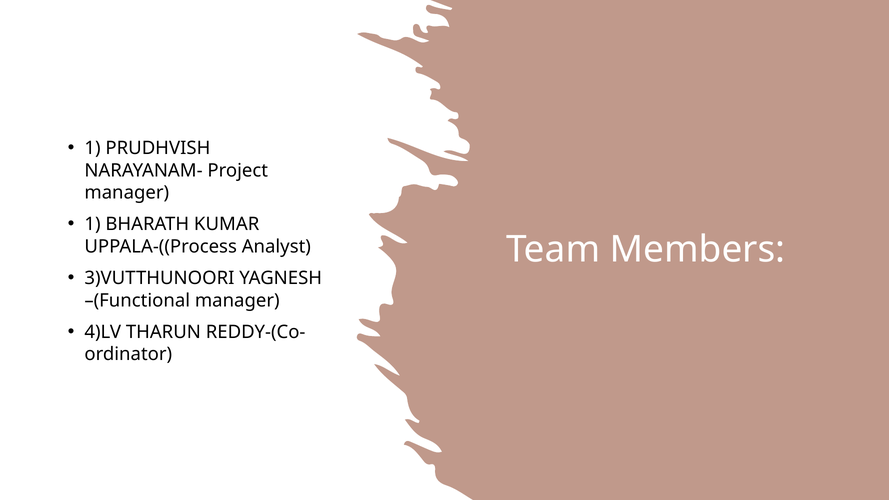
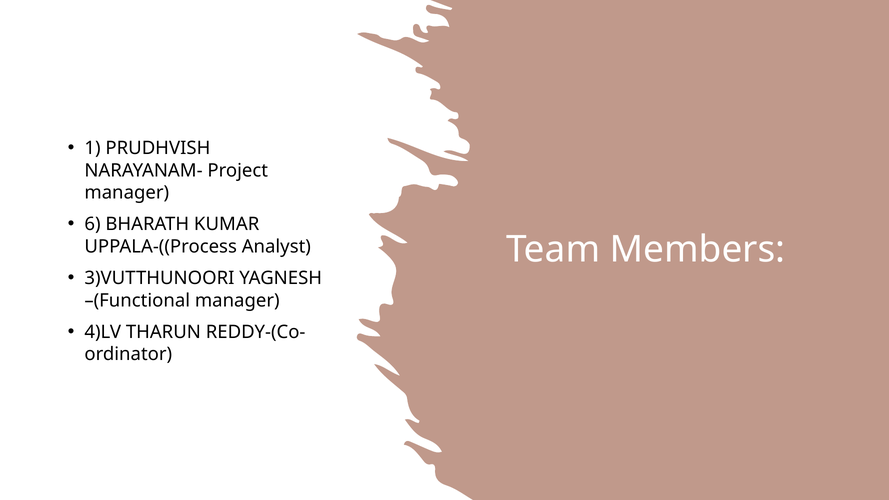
1: 1 -> 6 (93, 224)
